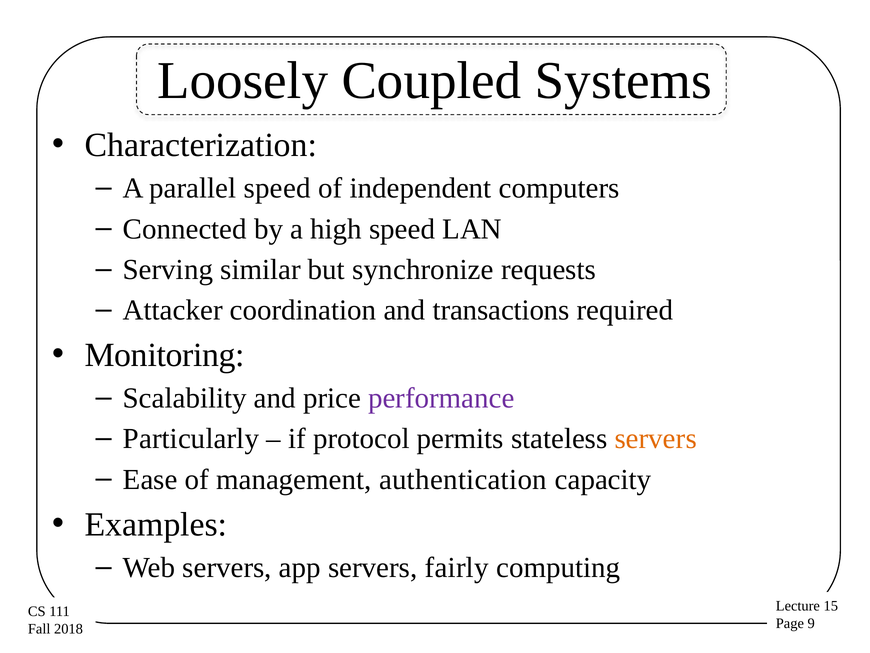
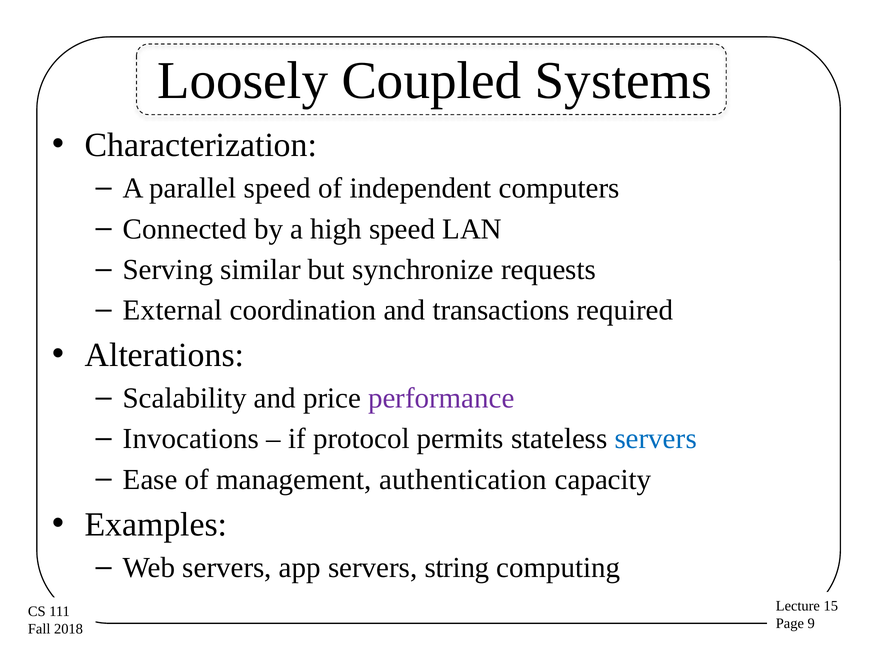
Attacker: Attacker -> External (173, 310)
Monitoring: Monitoring -> Alterations (164, 355)
Particularly: Particularly -> Invocations (191, 439)
servers colour: orange -> blue (656, 439)
fairly: fairly -> string (457, 567)
